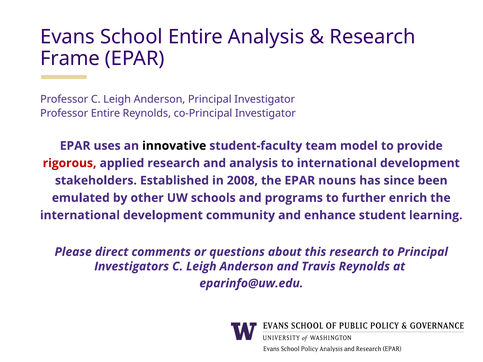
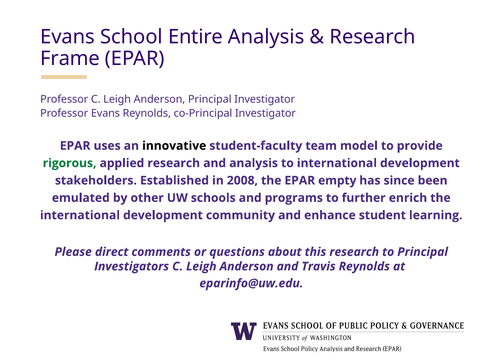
Professor Entire: Entire -> Evans (105, 113)
rigorous colour: red -> green (70, 163)
nouns: nouns -> empty (337, 181)
